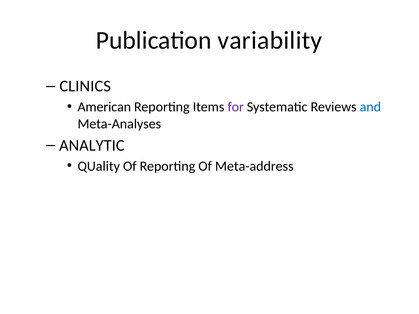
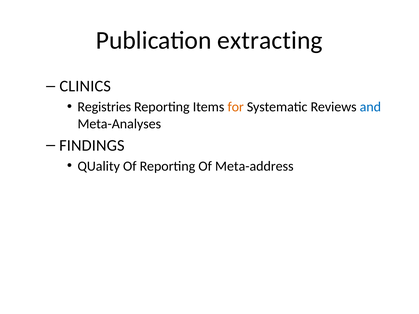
variability: variability -> extracting (270, 41)
American: American -> Registries (104, 107)
for colour: purple -> orange (236, 107)
ANALYTIC: ANALYTIC -> FINDINGS (92, 145)
